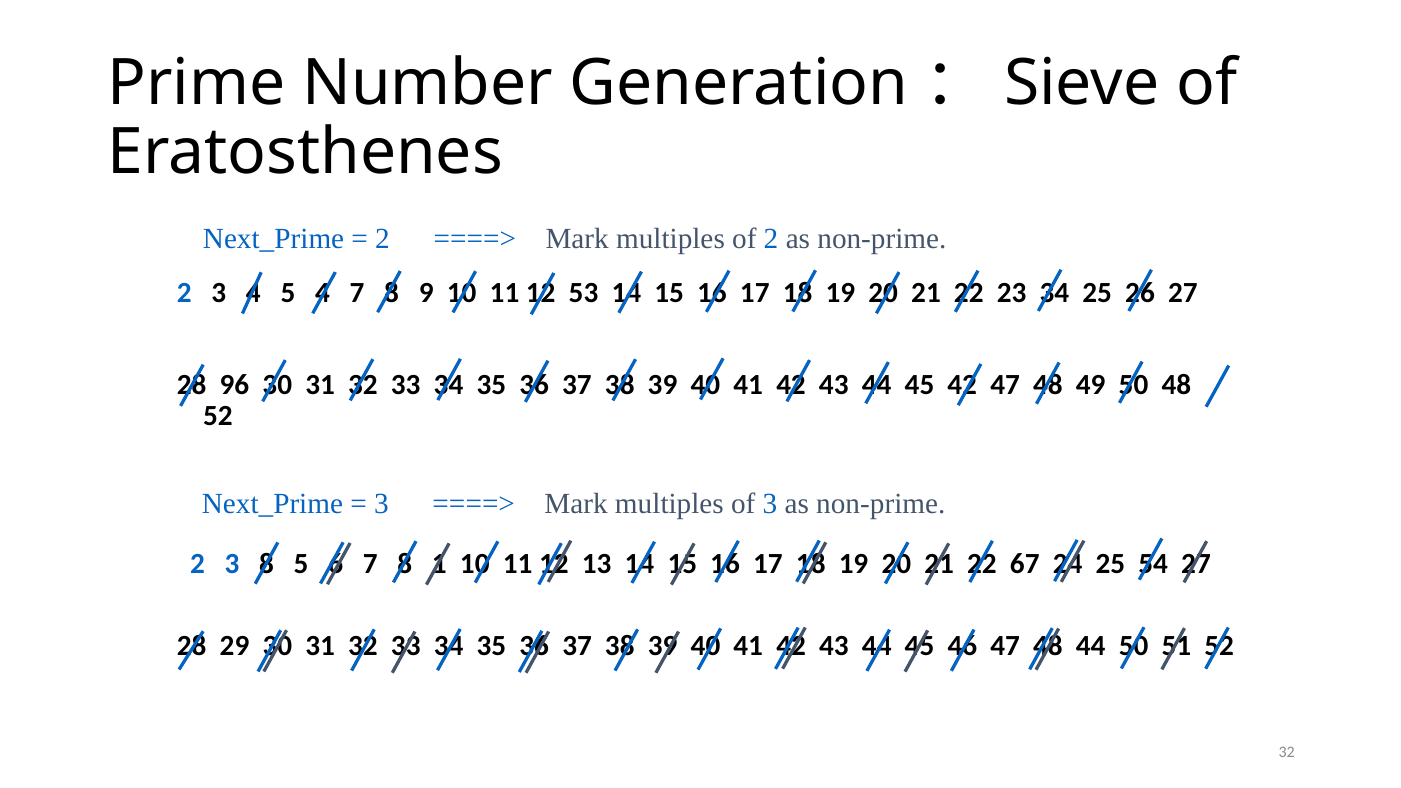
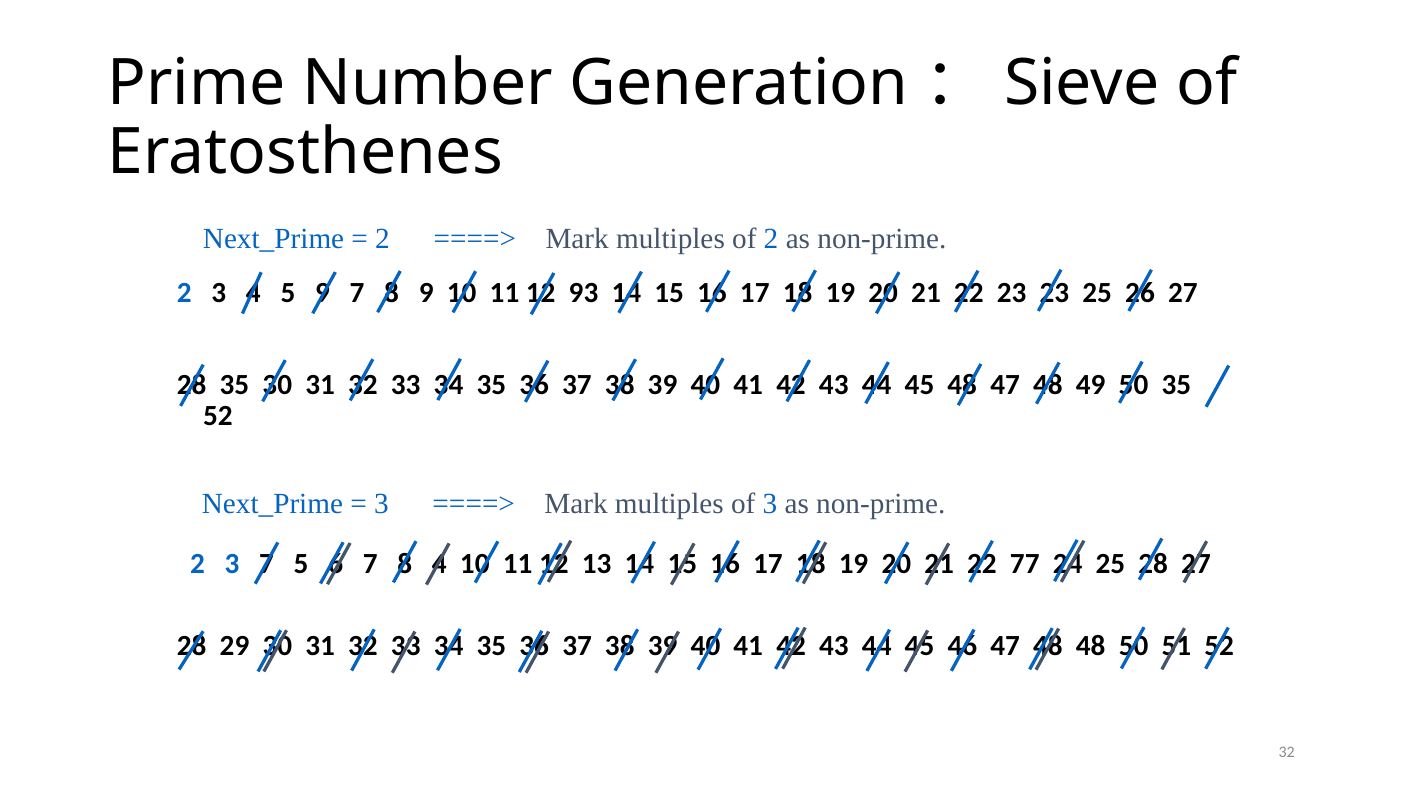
5 4: 4 -> 9 (322, 292)
53: 53 -> 93 (583, 292)
23 34: 34 -> 23 (1054, 292)
28 96: 96 -> 35 (234, 385)
45 42: 42 -> 48 (962, 385)
50 48: 48 -> 35 (1176, 385)
3 8: 8 -> 7 (266, 564)
8 1: 1 -> 4 (439, 564)
67: 67 -> 77 (1025, 564)
25 54: 54 -> 28 (1153, 564)
48 44: 44 -> 48 (1091, 646)
